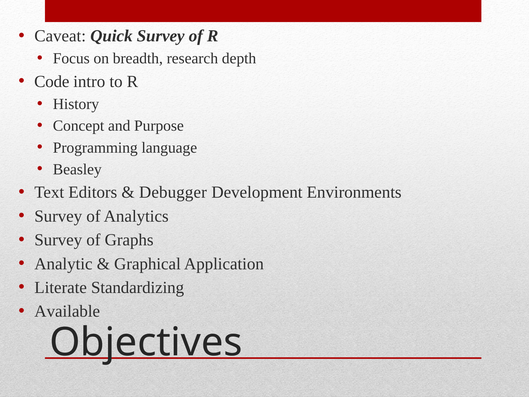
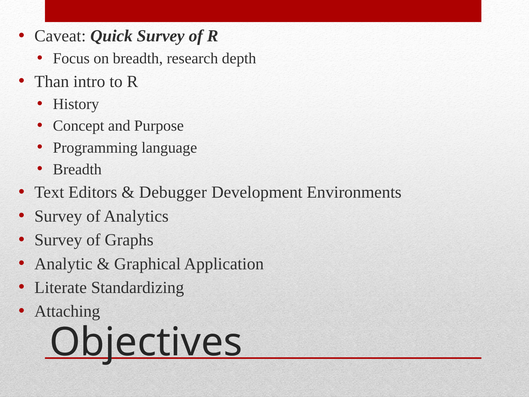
Code: Code -> Than (52, 82)
Beasley: Beasley -> Breadth (77, 169)
Available: Available -> Attaching (67, 311)
